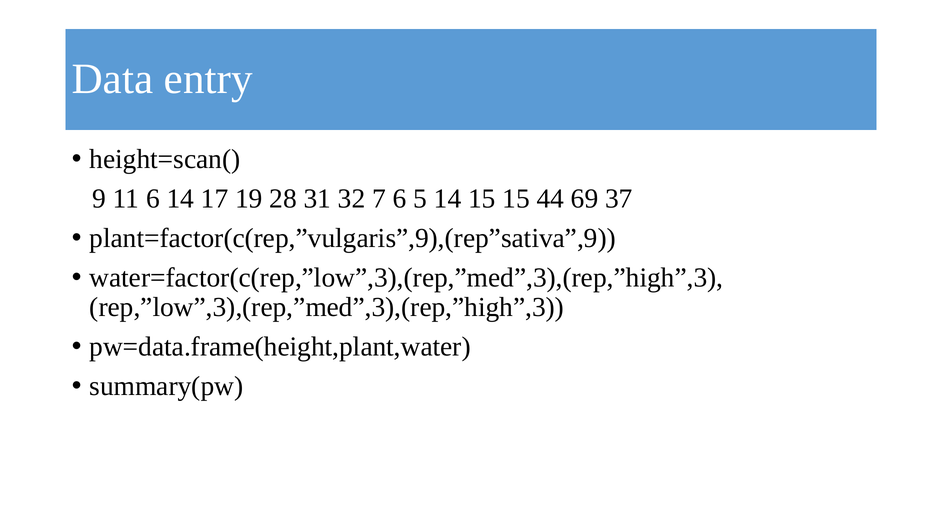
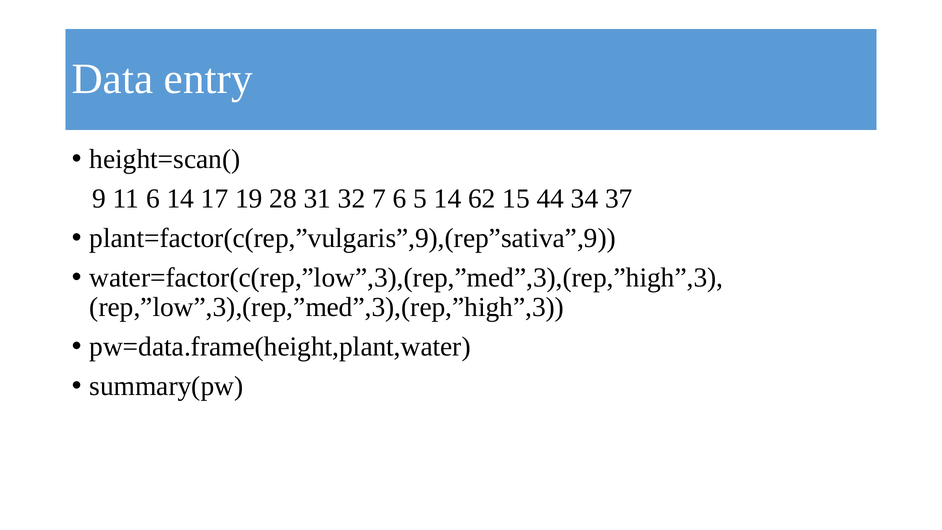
14 15: 15 -> 62 (482, 199)
69: 69 -> 34 (585, 199)
